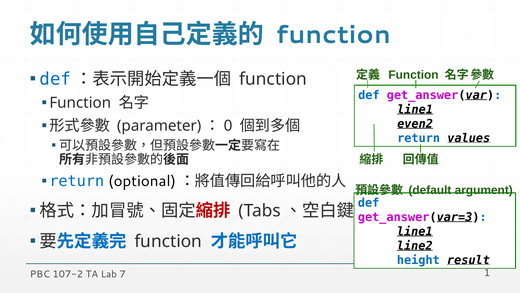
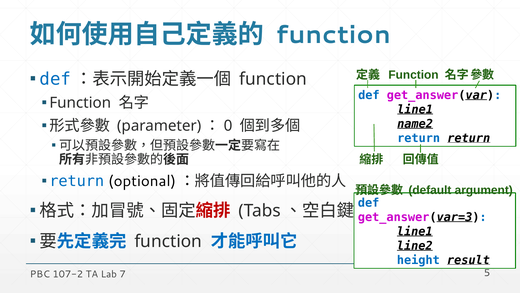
even2: even2 -> name2 (415, 124)
return values: values -> return (469, 138)
1: 1 -> 5 (487, 273)
